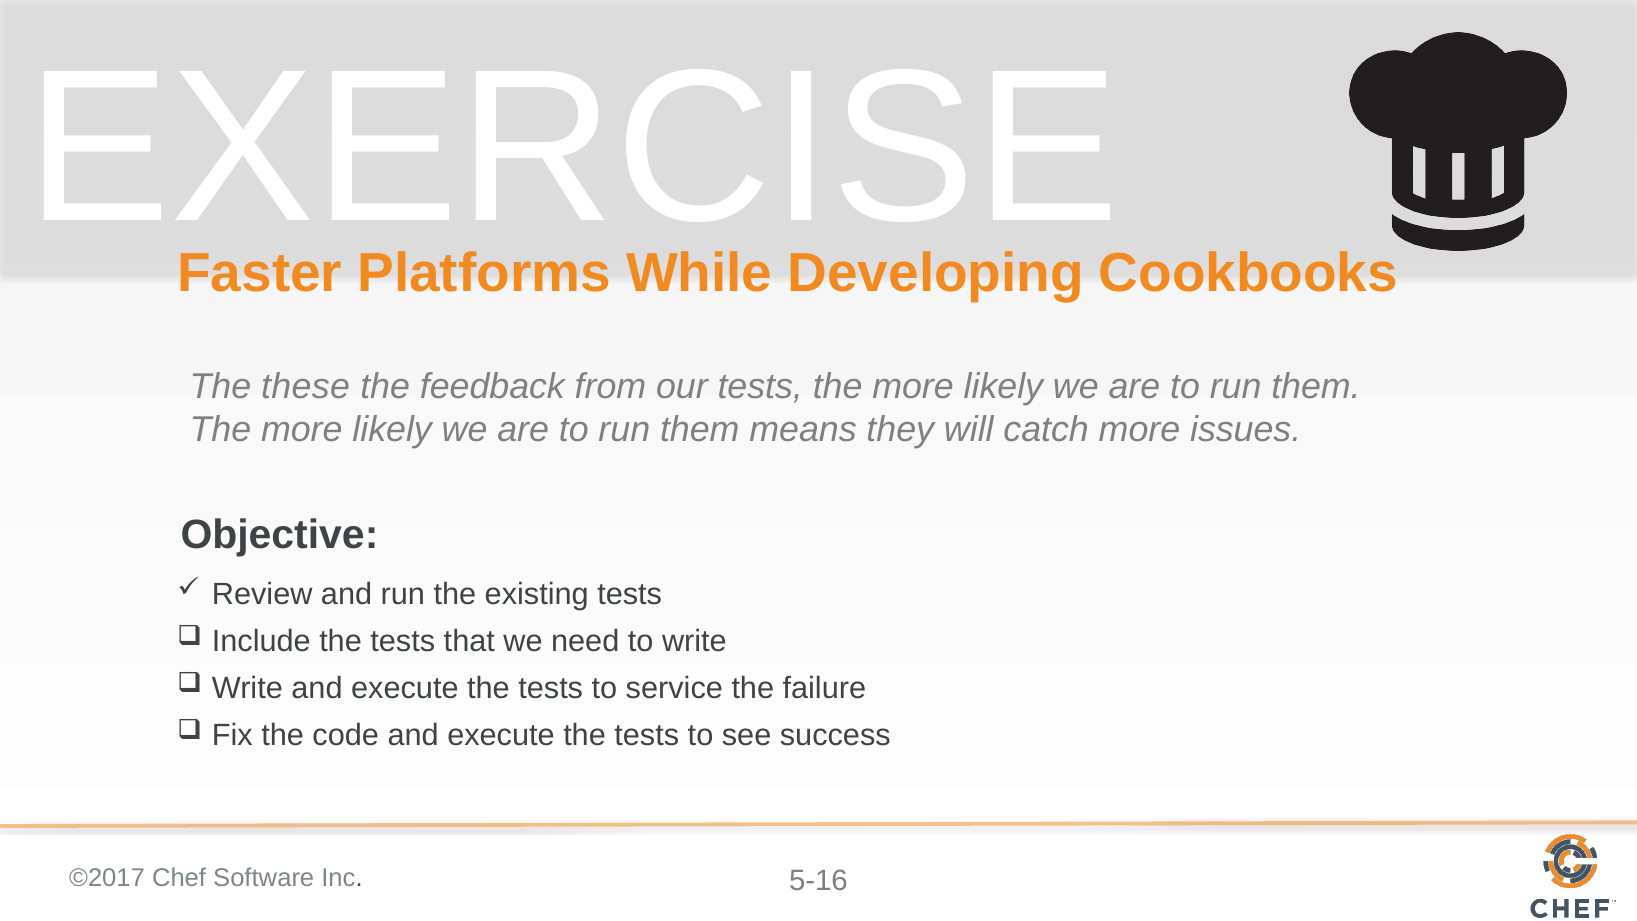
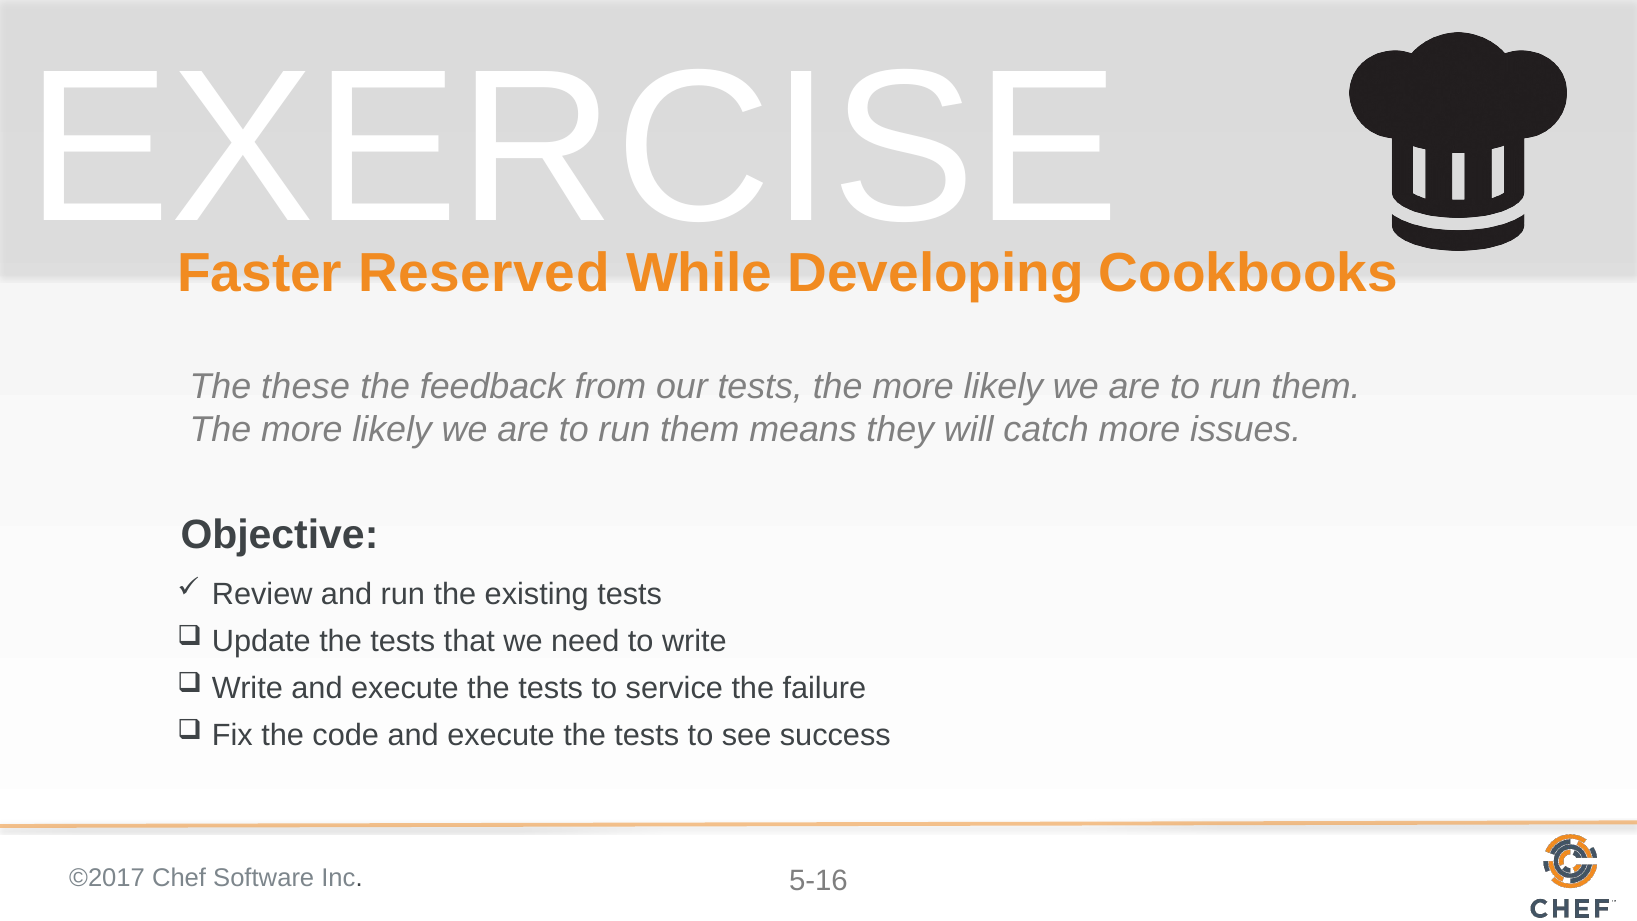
Platforms: Platforms -> Reserved (484, 273)
Include: Include -> Update (261, 641)
